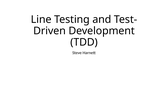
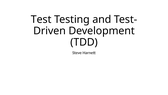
Line: Line -> Test (41, 19)
